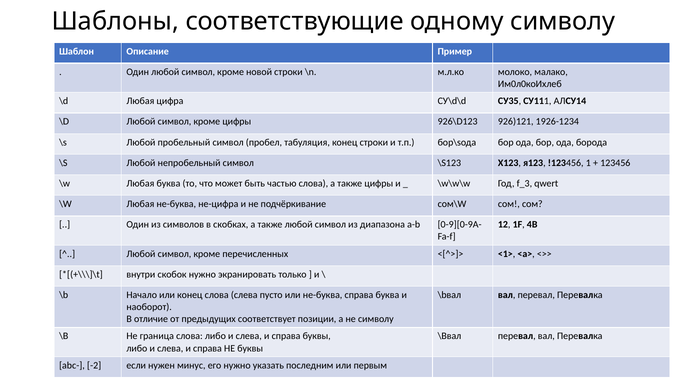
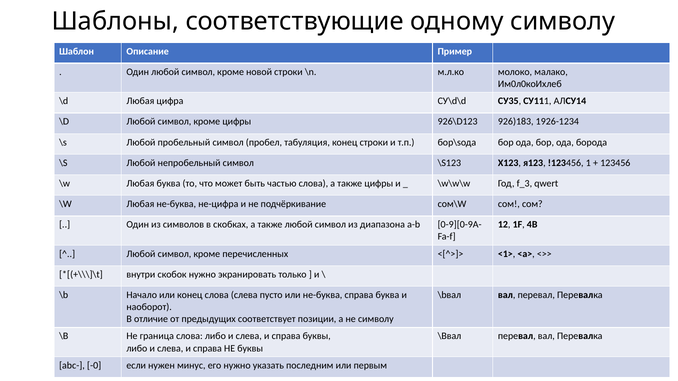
926)121: 926)121 -> 926)183 (516, 122)
-2: -2 -> -0 (94, 366)
